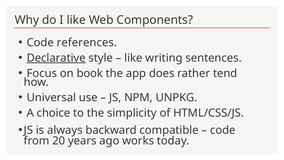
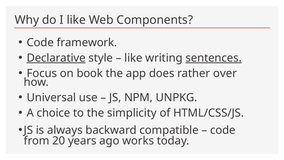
references: references -> framework (87, 42)
sentences underline: none -> present (214, 58)
tend: tend -> over (225, 73)
